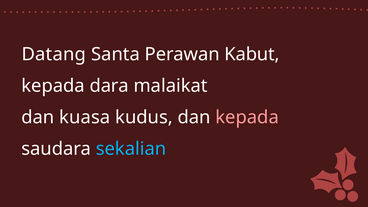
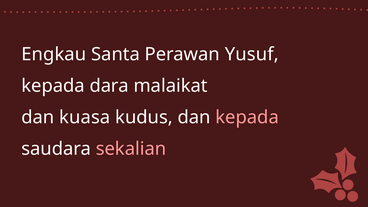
Datang: Datang -> Engkau (54, 54)
Kabut: Kabut -> Yusuf (252, 54)
sekalian colour: light blue -> pink (131, 149)
